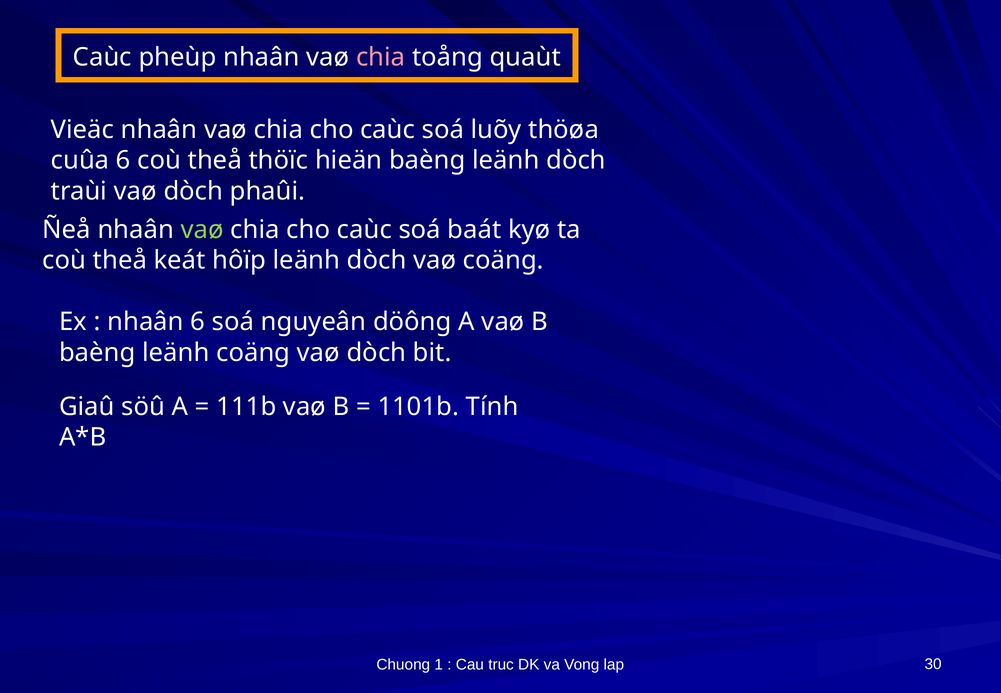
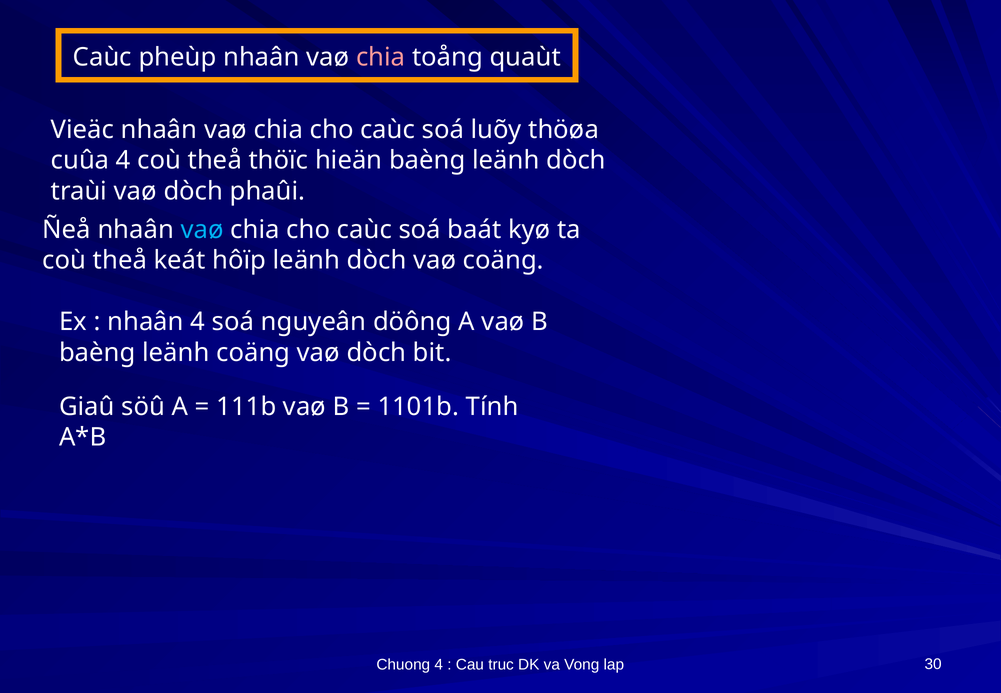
cuûa 6: 6 -> 4 (123, 160)
vaø colour: light green -> light blue (202, 230)
nhaân 6: 6 -> 4 (198, 322)
Chuong 1: 1 -> 4 (439, 665)
